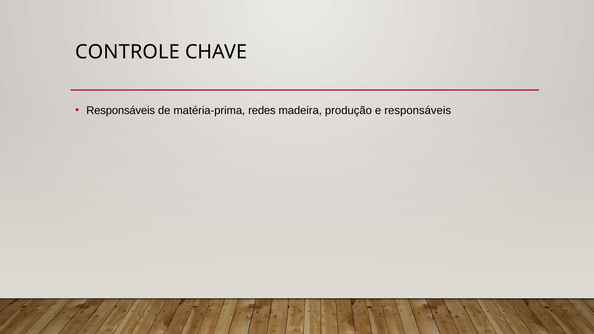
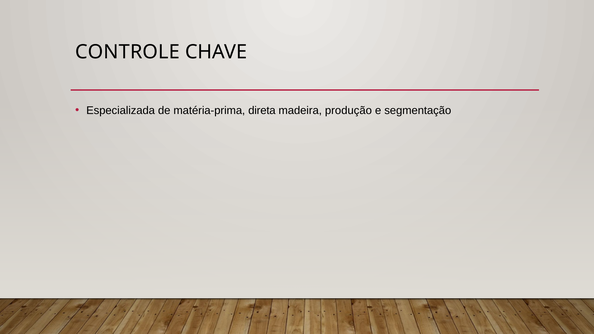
Responsáveis: Responsáveis -> Especializada (121, 111)
redes: redes -> direta (262, 111)
e responsáveis: responsáveis -> segmentação (418, 111)
